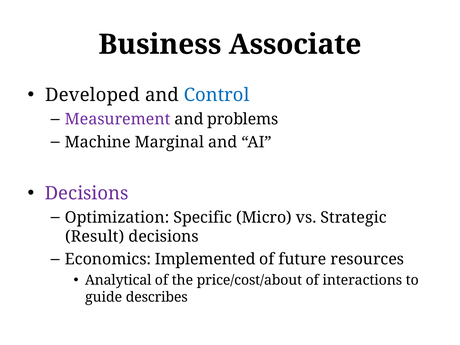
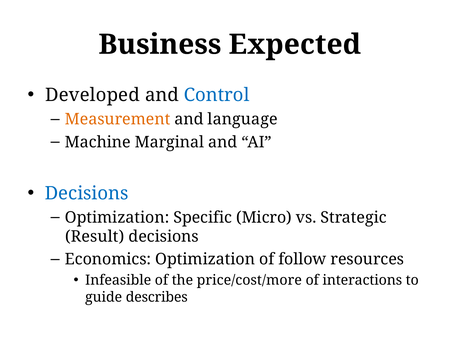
Associate: Associate -> Expected (295, 45)
Measurement colour: purple -> orange (118, 119)
problems: problems -> language (243, 119)
Decisions colour: purple -> blue (87, 193)
Economics Implemented: Implemented -> Optimization (205, 259)
future: future -> follow (302, 259)
Analytical: Analytical -> Infeasible (118, 280)
price/cost/about: price/cost/about -> price/cost/more (249, 280)
